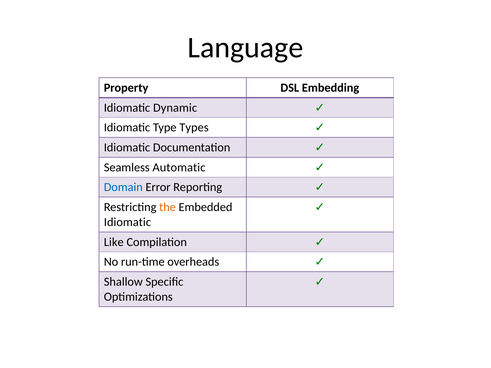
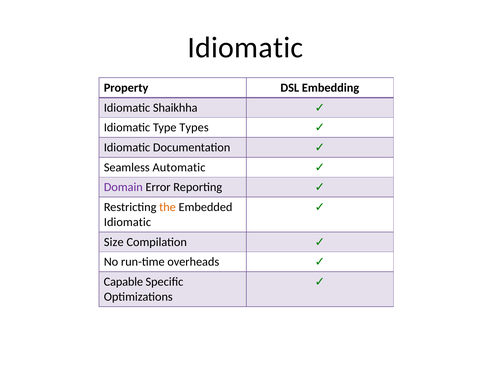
Language: Language -> Idiomatic (245, 48)
Dynamic: Dynamic -> Shaikhha (175, 108)
Domain colour: blue -> purple (123, 187)
Like: Like -> Size (114, 242)
Shallow: Shallow -> Capable (123, 282)
